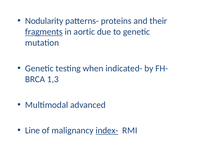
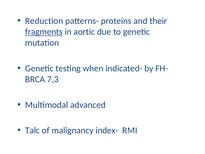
Nodularity: Nodularity -> Reduction (44, 21)
1,3: 1,3 -> 7,3 (53, 79)
Line: Line -> Talc (32, 130)
index- underline: present -> none (107, 130)
